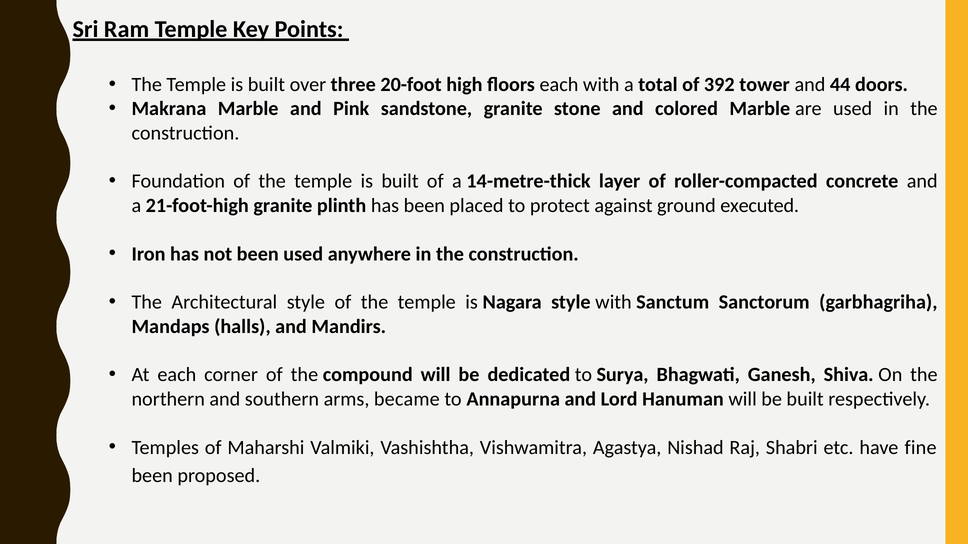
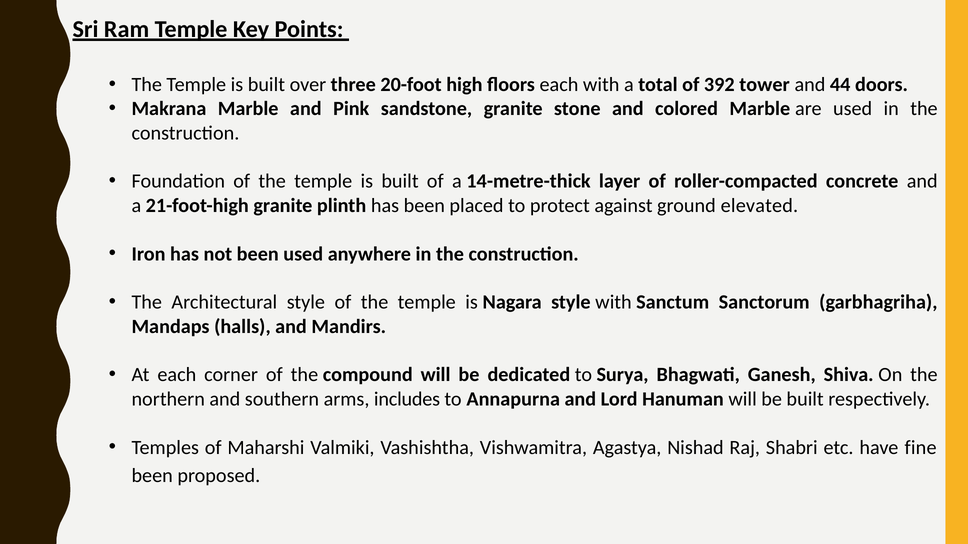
executed: executed -> elevated (759, 206)
became: became -> includes (407, 399)
